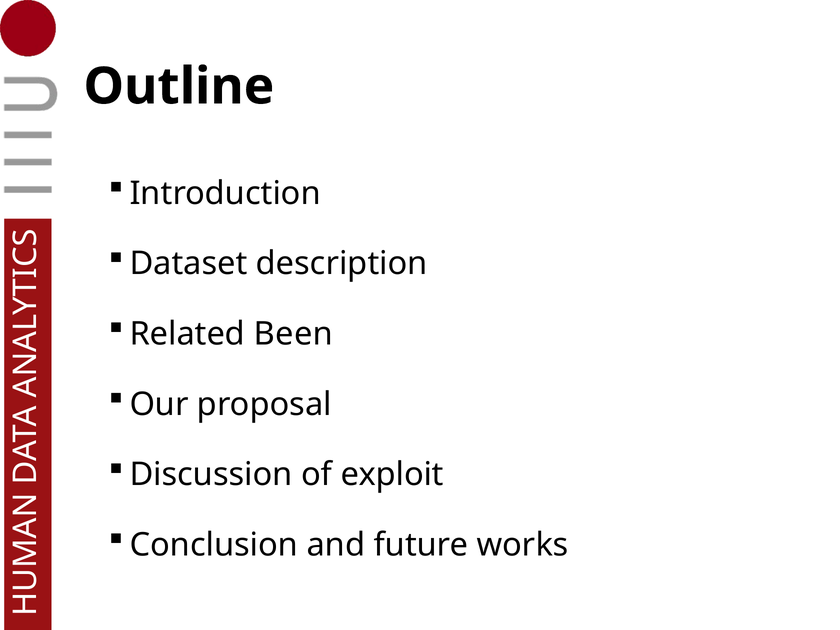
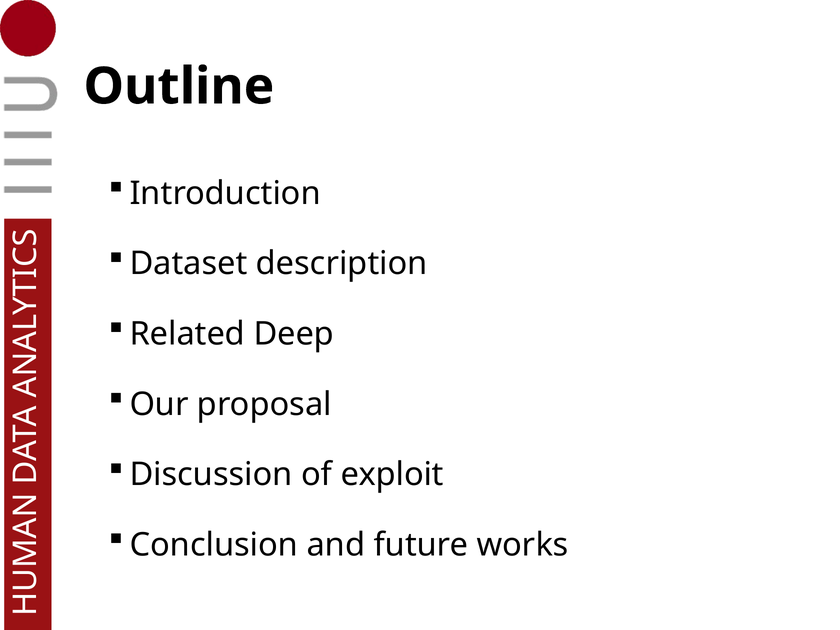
Been: Been -> Deep (294, 334)
